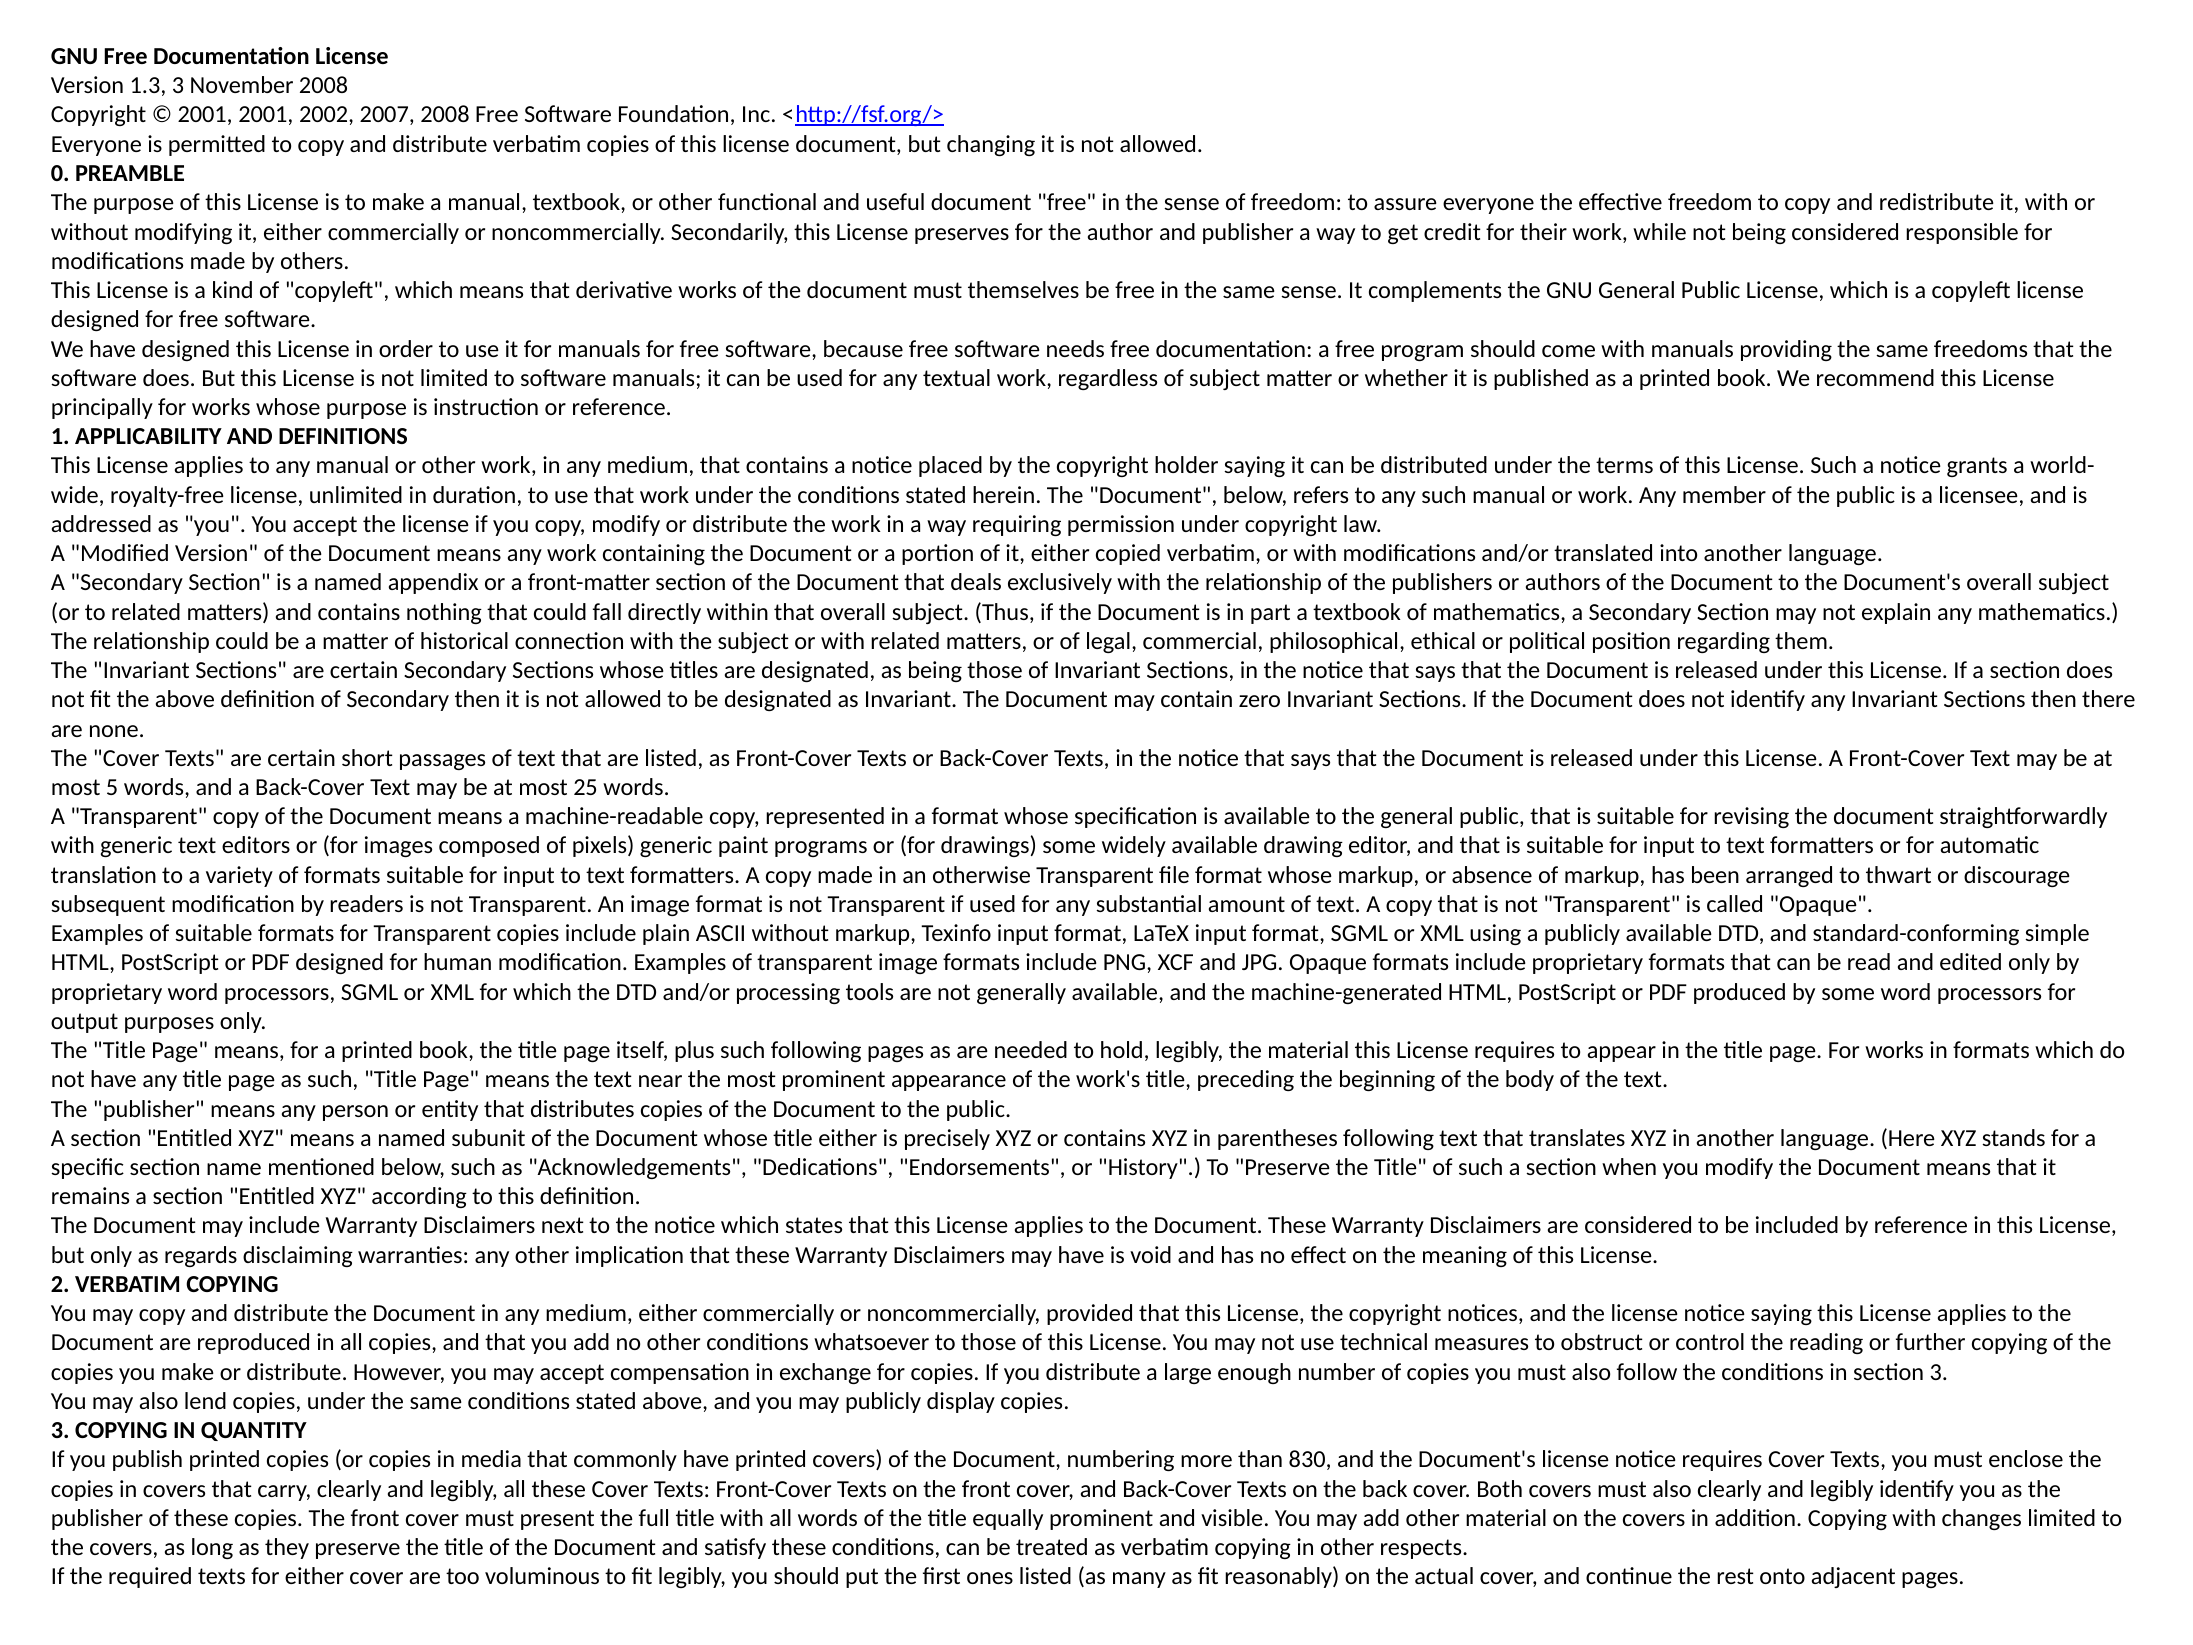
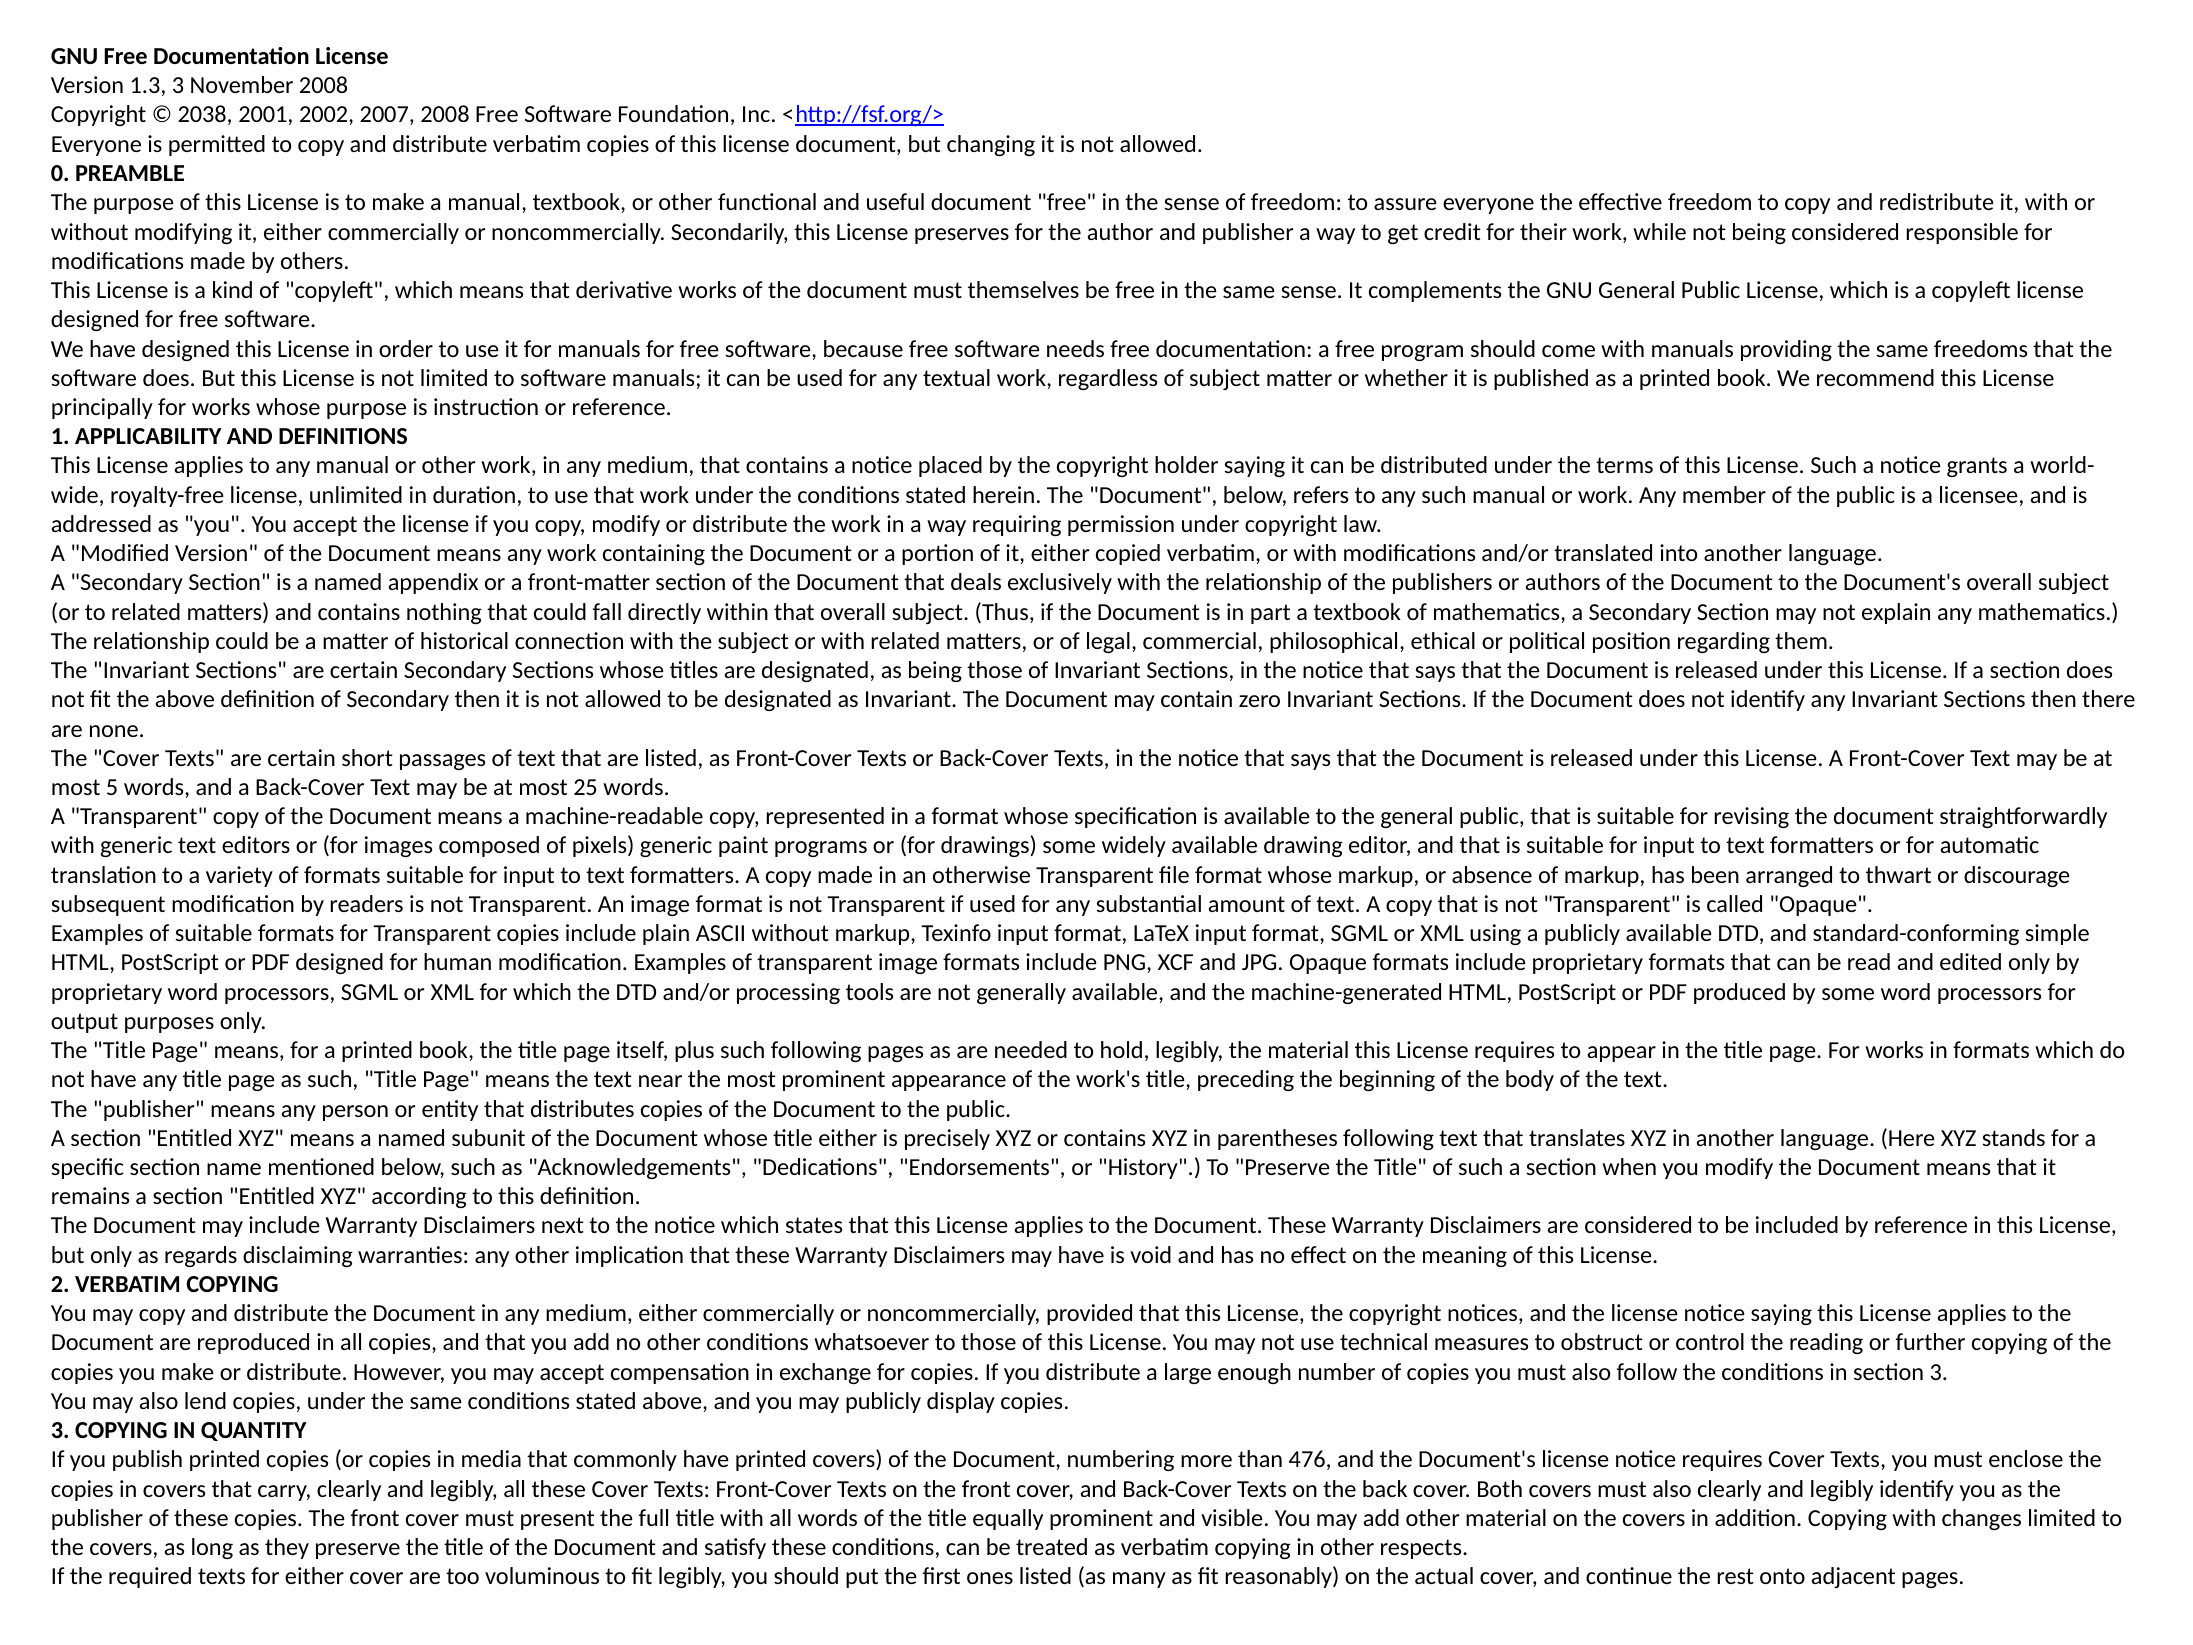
2001: 2001 -> 2038 (205, 115)
830: 830 -> 476 (1310, 1460)
